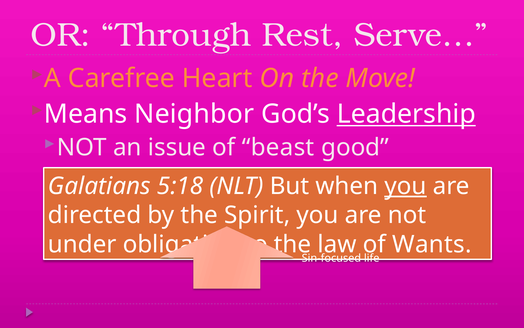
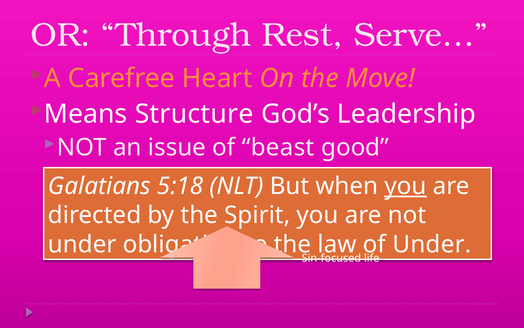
Neighbor: Neighbor -> Structure (194, 114)
Leadership underline: present -> none (406, 114)
Wants: Wants -> Under (432, 244)
